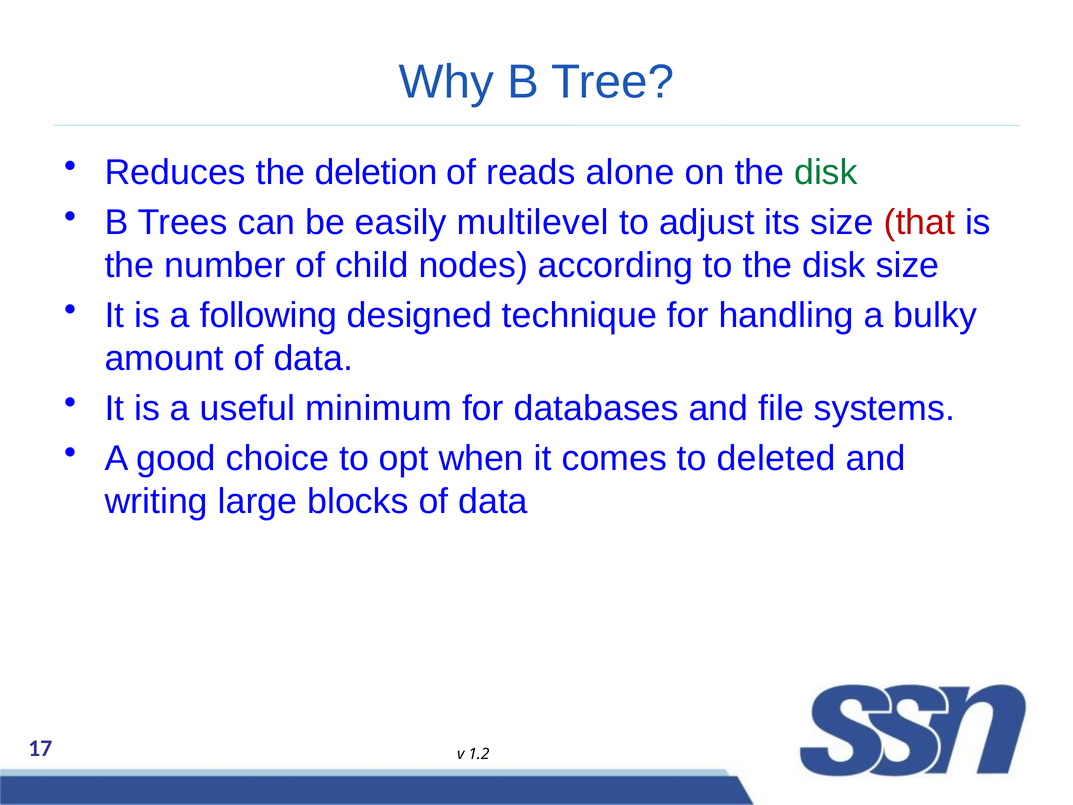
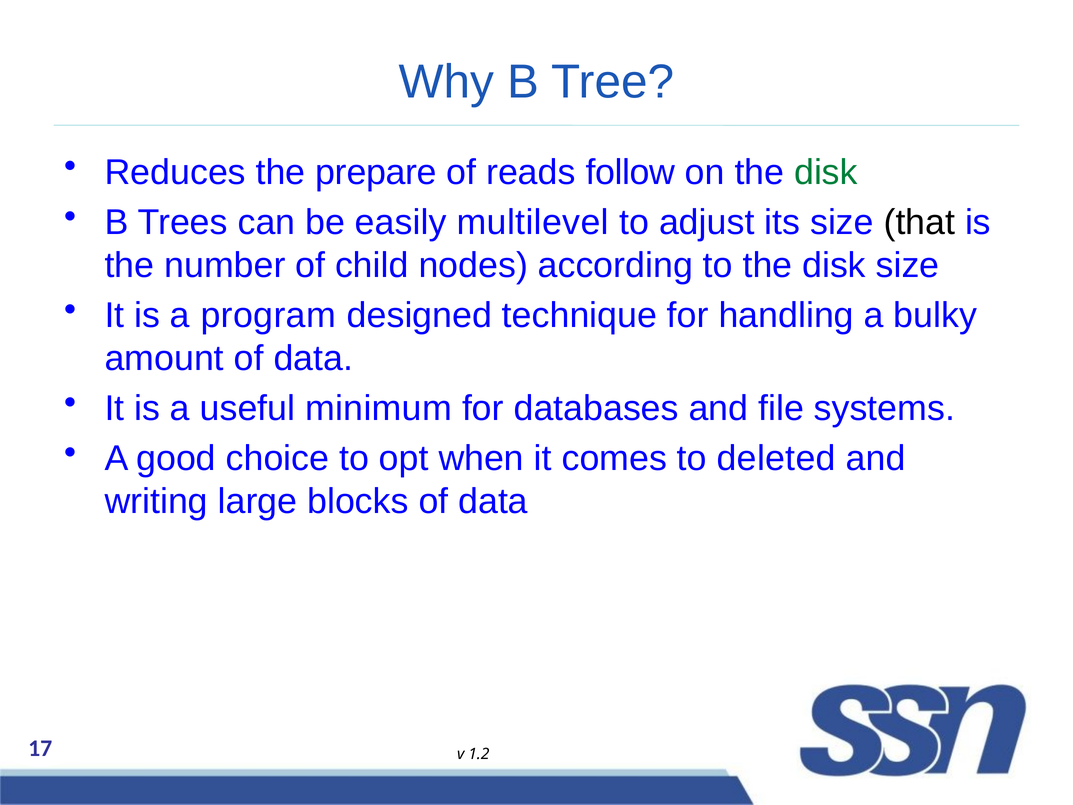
deletion: deletion -> prepare (376, 172)
alone: alone -> follow (630, 172)
that colour: red -> black (919, 222)
following: following -> program (268, 315)
